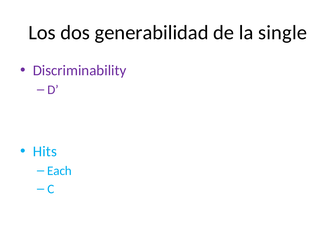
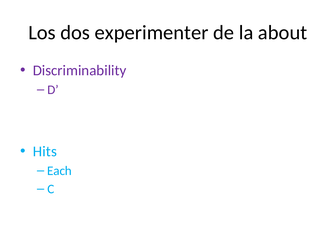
generabilidad: generabilidad -> experimenter (152, 33)
single: single -> about (283, 33)
